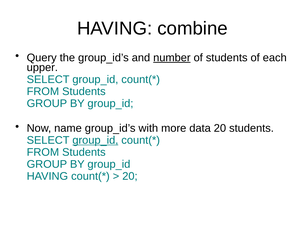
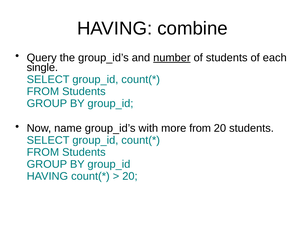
upper: upper -> single (42, 67)
more data: data -> from (200, 128)
group_id underline: present -> none (95, 140)
